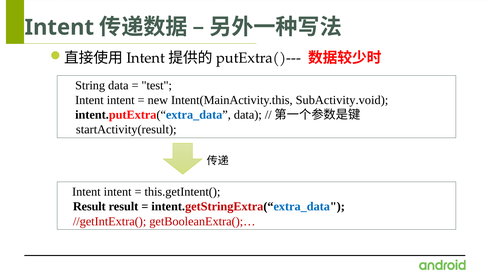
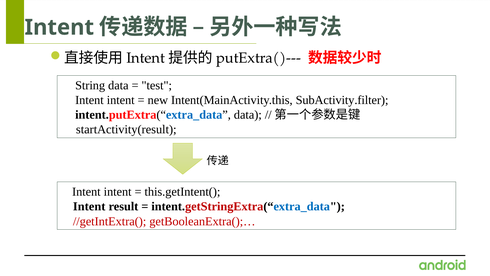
SubActivity.void: SubActivity.void -> SubActivity.filter (342, 100)
Result: Result -> Intent (89, 206)
